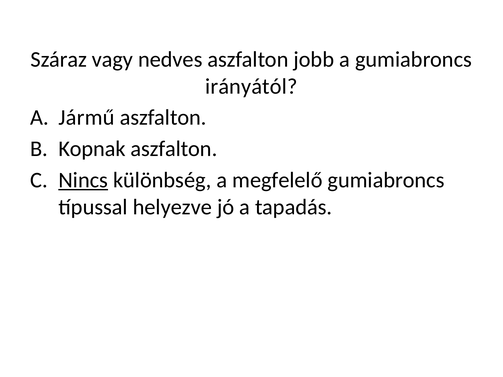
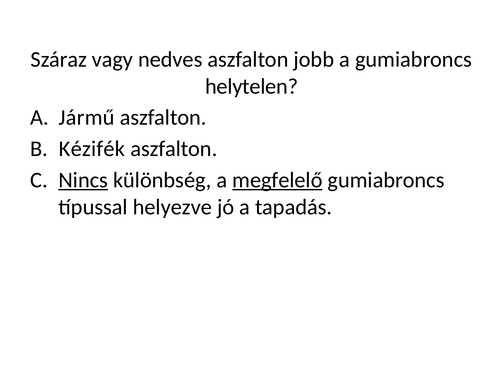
irányától: irányától -> helytelen (252, 86)
Kopnak: Kopnak -> Kézifék (92, 149)
megfelelő underline: none -> present (277, 180)
